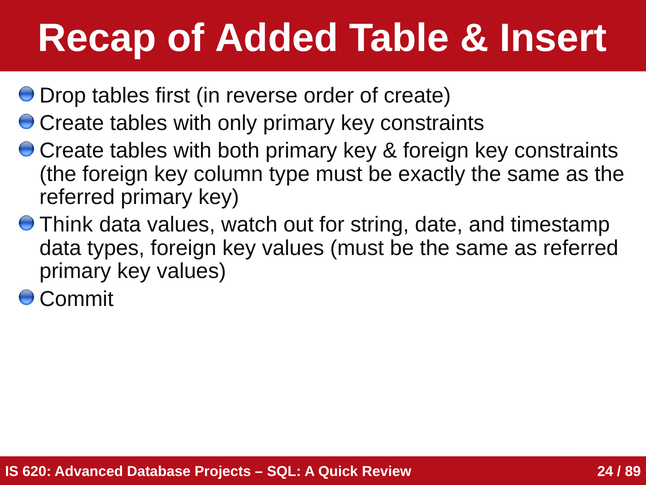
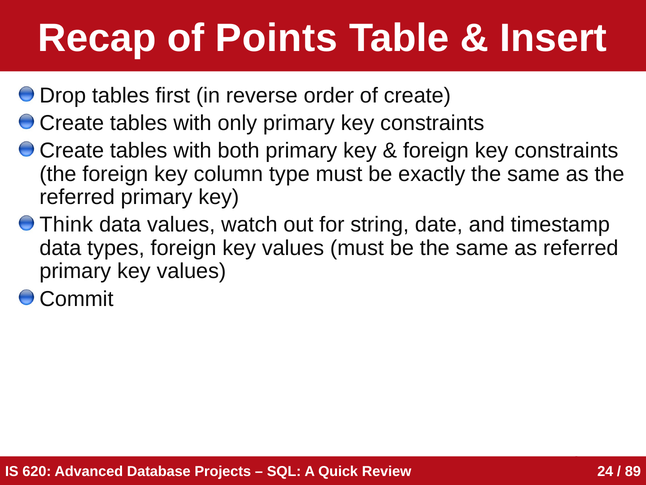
Added: Added -> Points (277, 38)
